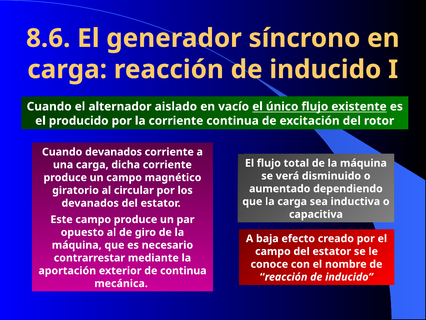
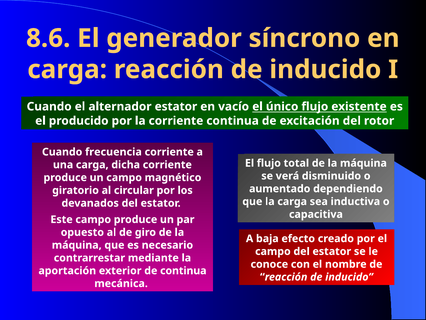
alternador aislado: aislado -> estator (176, 106)
Cuando devanados: devanados -> frecuencia (113, 152)
